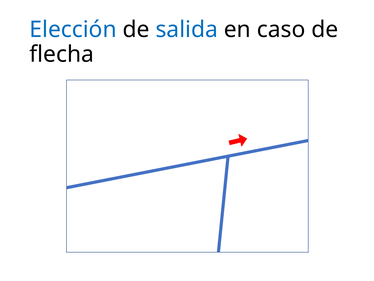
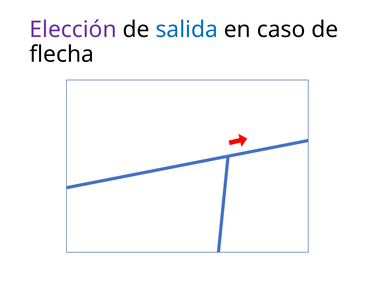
Elección colour: blue -> purple (73, 30)
